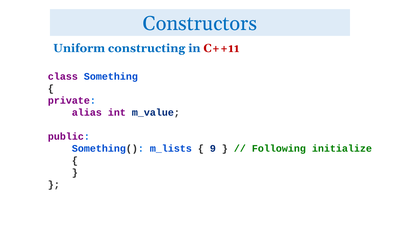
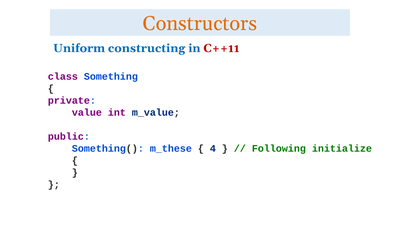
Constructors colour: blue -> orange (200, 23)
alias: alias -> value (87, 112)
m_lists: m_lists -> m_these (171, 148)
9: 9 -> 4 (213, 148)
